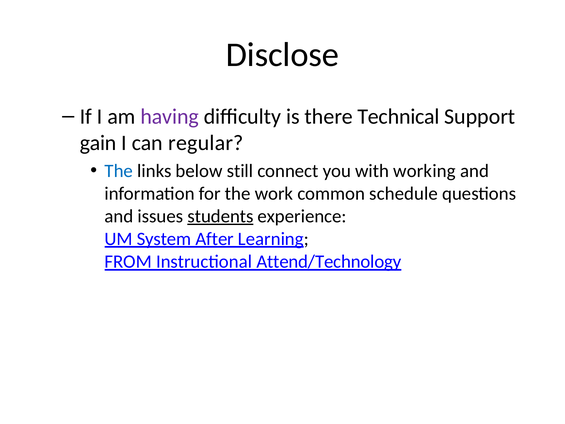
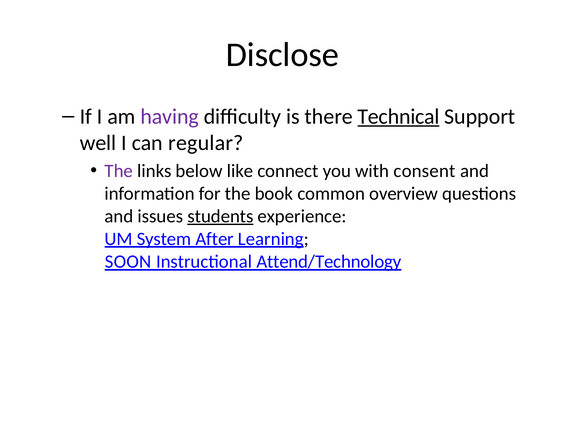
Technical underline: none -> present (399, 116)
gain: gain -> well (98, 143)
The colour: blue -> purple (119, 171)
still: still -> like (240, 171)
working: working -> consent (424, 171)
work: work -> book (274, 193)
schedule: schedule -> overview (404, 193)
FROM: FROM -> SOON (128, 262)
